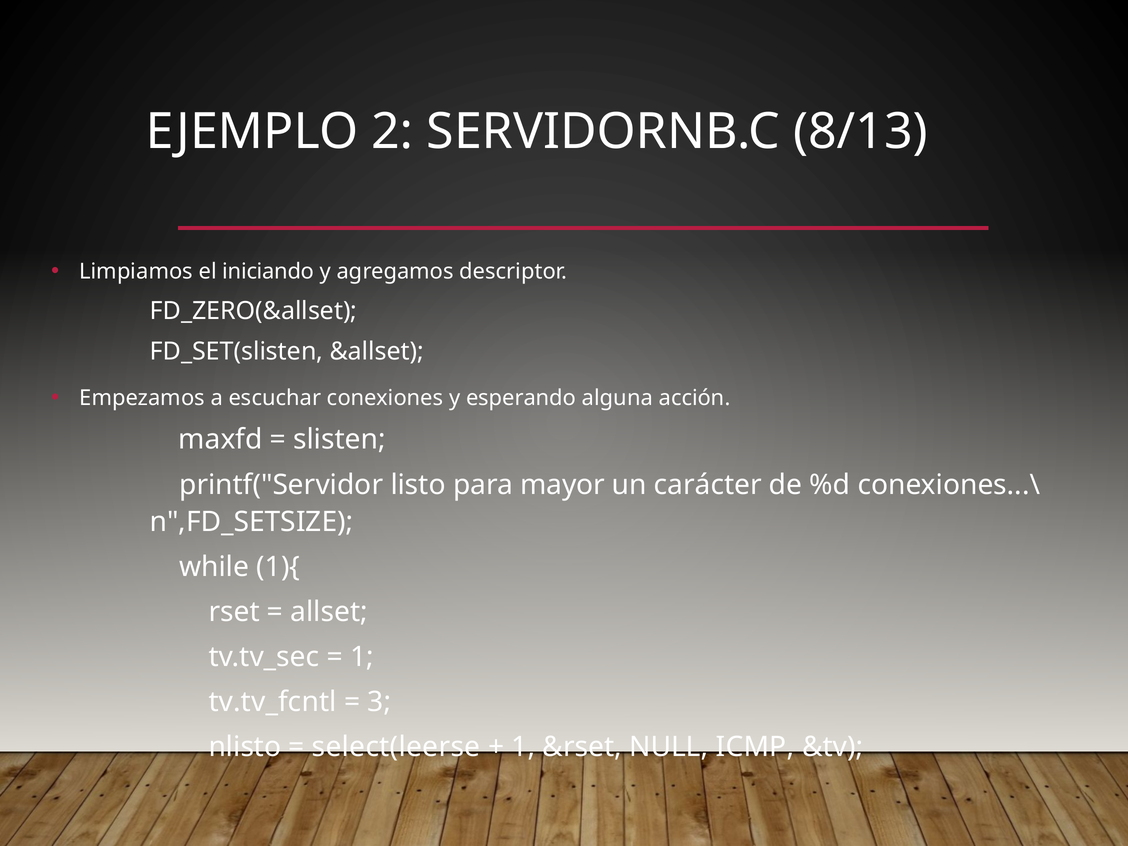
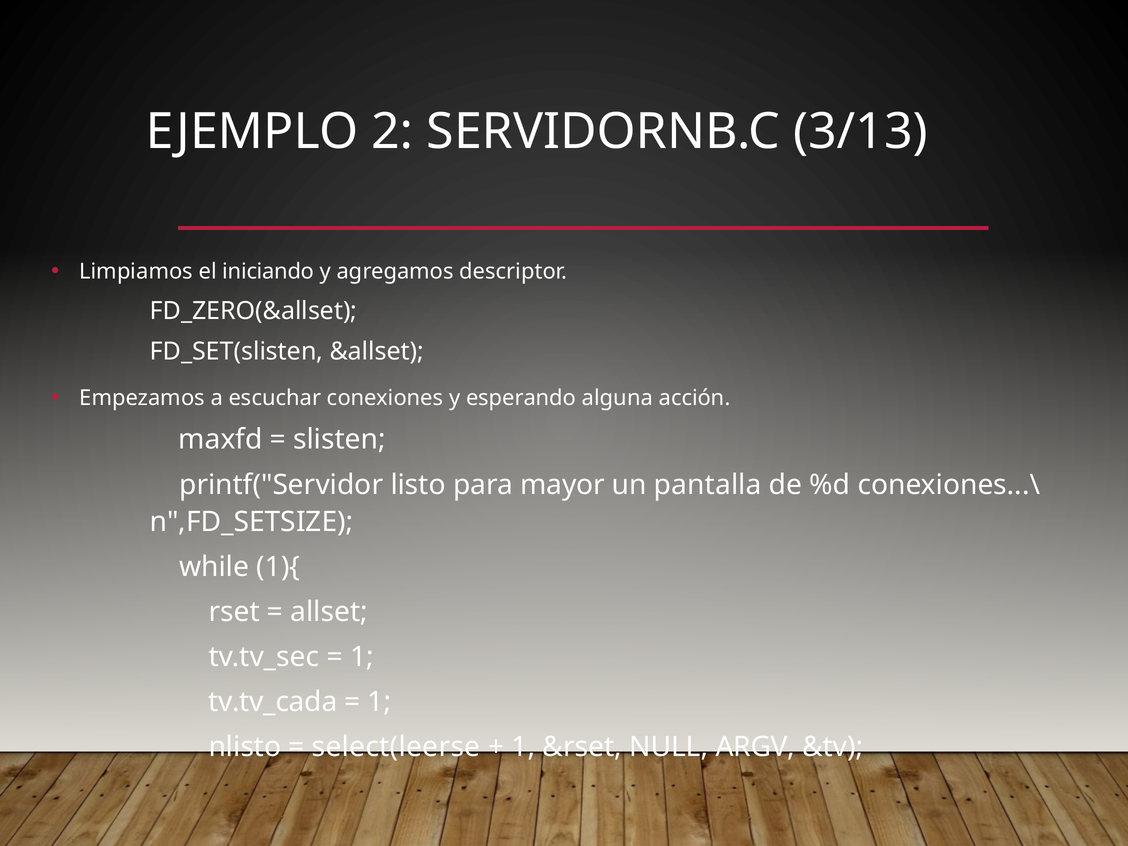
8/13: 8/13 -> 3/13 (860, 132)
carácter: carácter -> pantalla (708, 485)
tv.tv_fcntl: tv.tv_fcntl -> tv.tv_cada (273, 702)
3: 3 -> 1 (379, 702)
ICMP: ICMP -> ARGV (755, 747)
